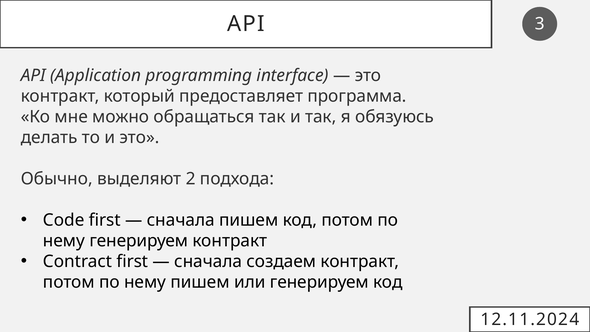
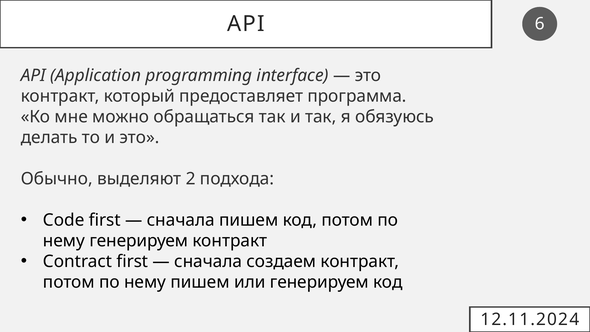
3: 3 -> 6 (540, 24)
